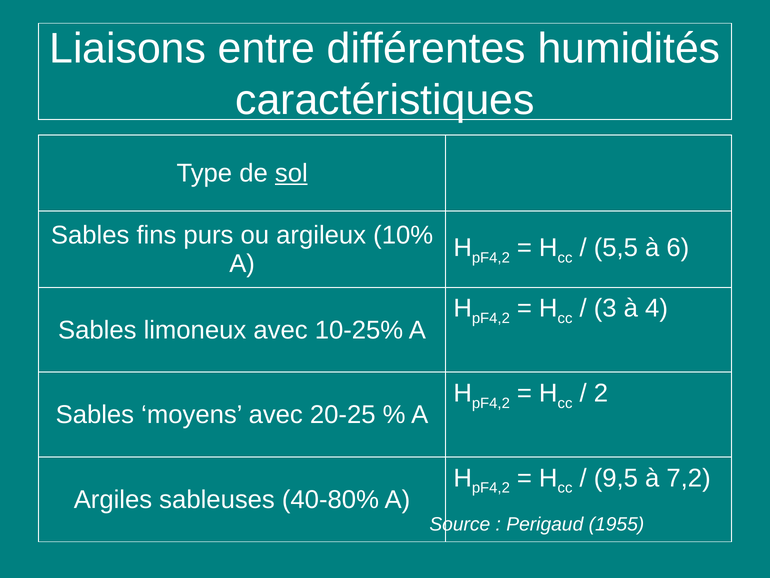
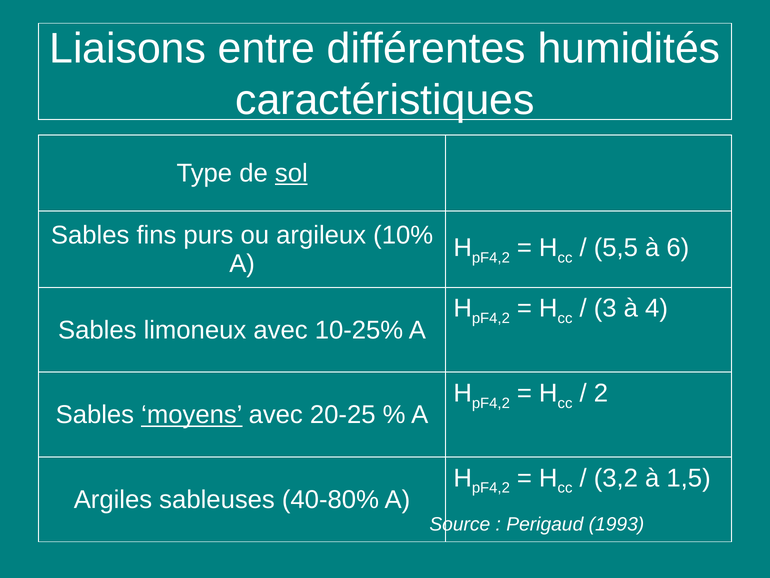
moyens underline: none -> present (192, 415)
9,5: 9,5 -> 3,2 (616, 478)
7,2: 7,2 -> 1,5 (689, 478)
1955: 1955 -> 1993 (616, 524)
